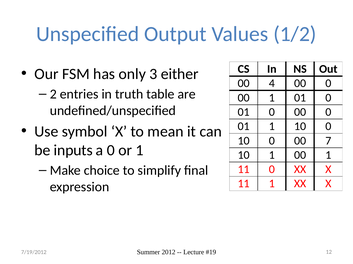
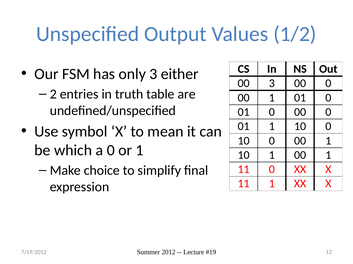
00 4: 4 -> 3 (272, 84)
10 0 00 7: 7 -> 1 (328, 141)
inputs: inputs -> which (73, 151)
